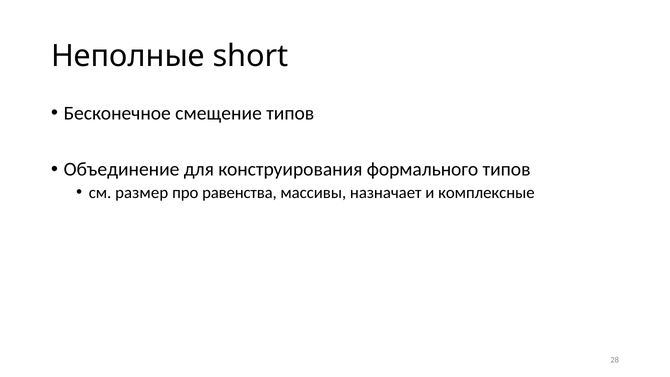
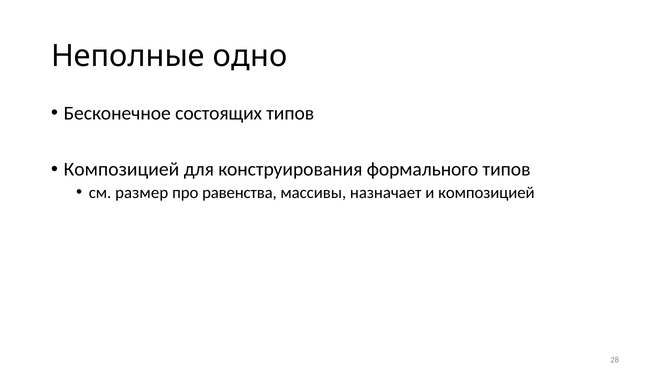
short: short -> одно (250, 56)
смещение: смещение -> состоящих (219, 113)
Объединение: Объединение -> Композицией (121, 169)
и комплексные: комплексные -> композицией (486, 192)
